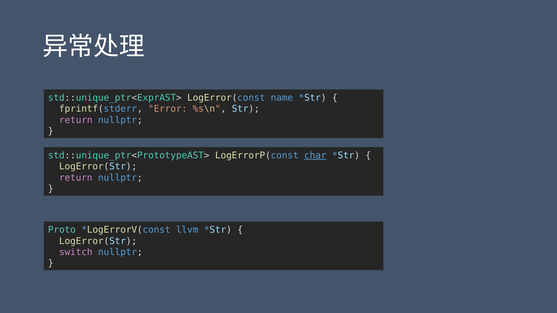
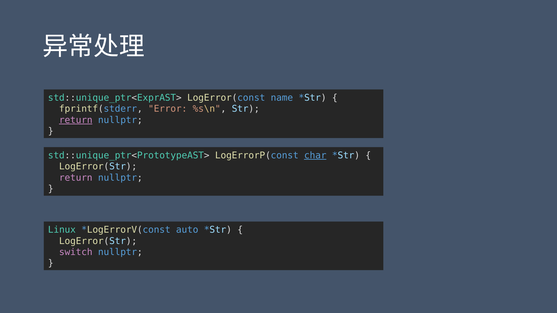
return underline: none -> present (76, 120)
Proto: Proto -> Linux (62, 230)
llvm: llvm -> auto (187, 230)
